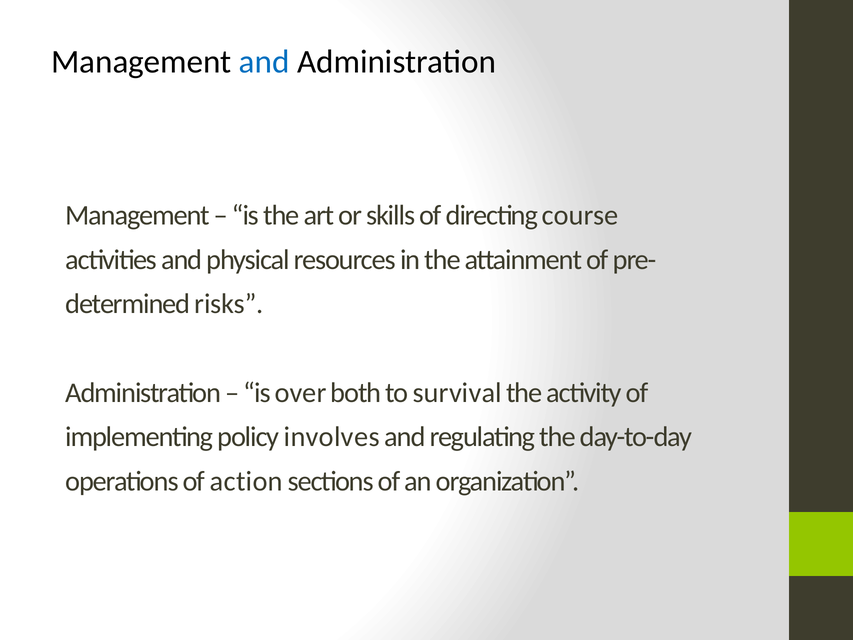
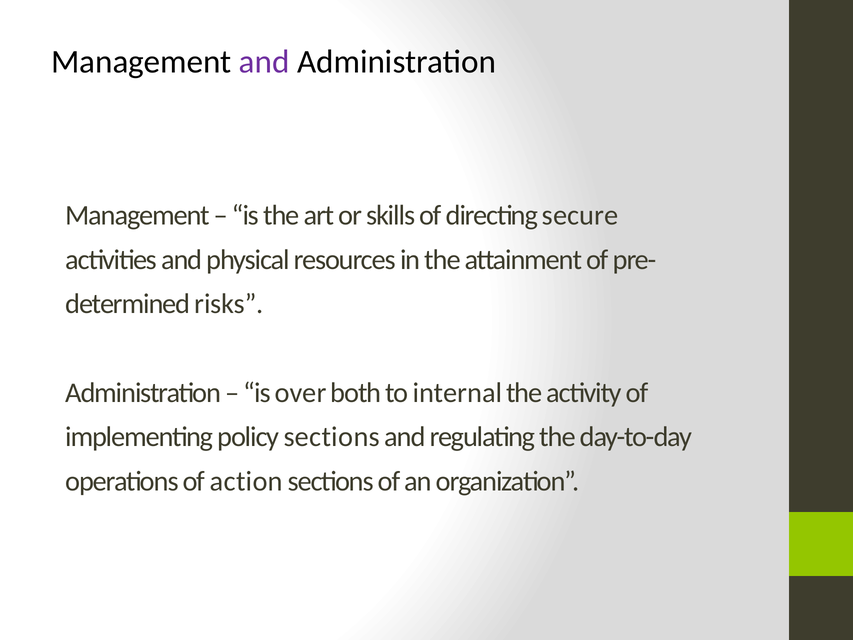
and colour: blue -> purple (264, 62)
course: course -> secure (580, 215)
survival: survival -> internal (457, 393)
policy involves: involves -> sections (332, 437)
